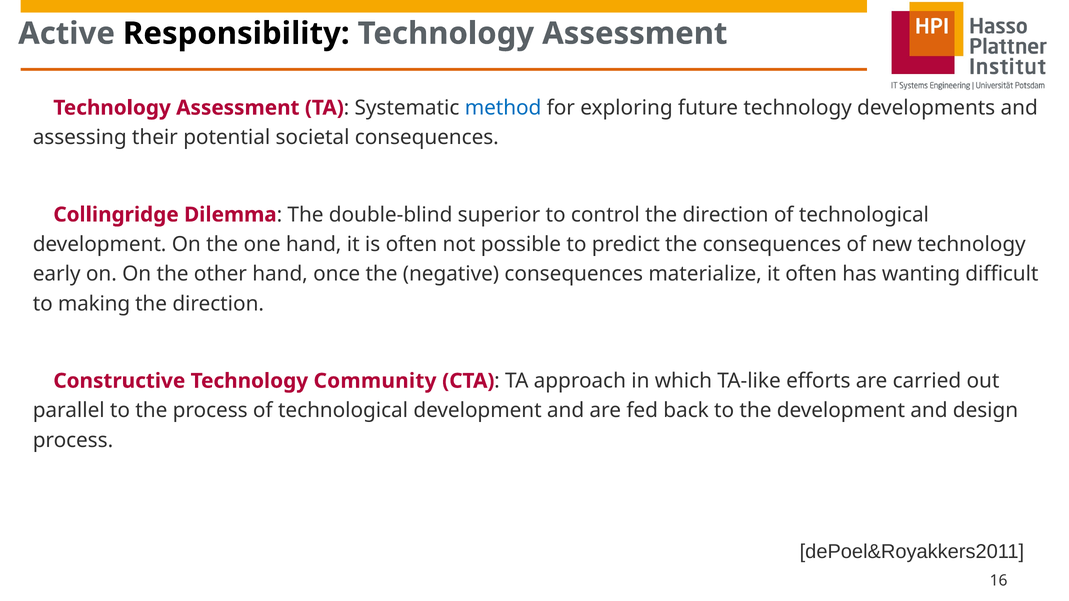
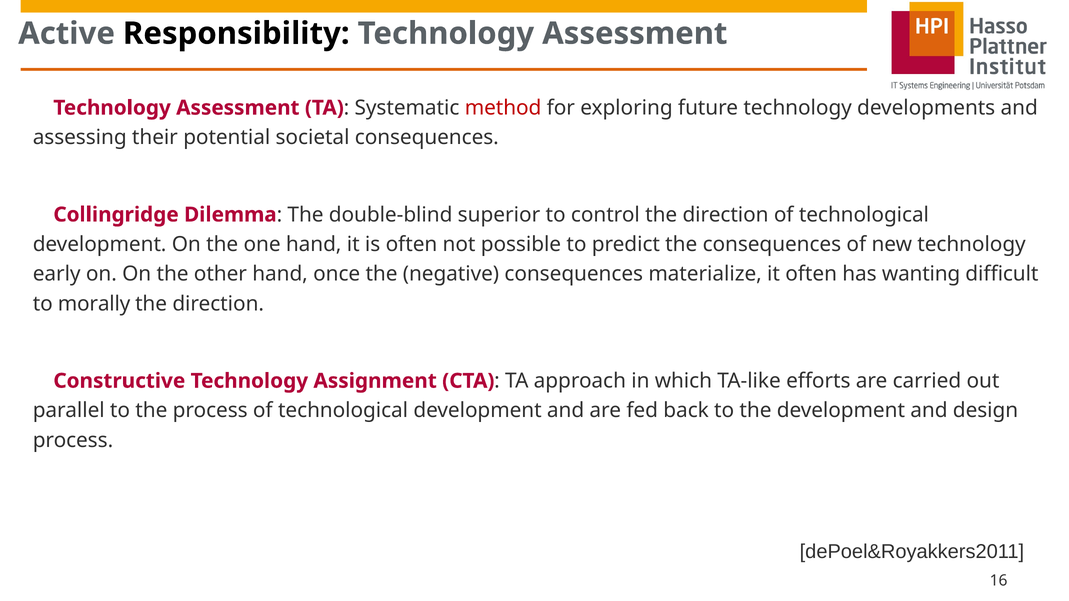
method colour: blue -> red (503, 108)
making: making -> morally (94, 304)
Community: Community -> Assignment (375, 381)
